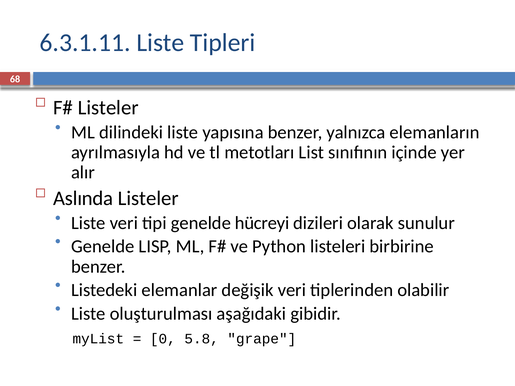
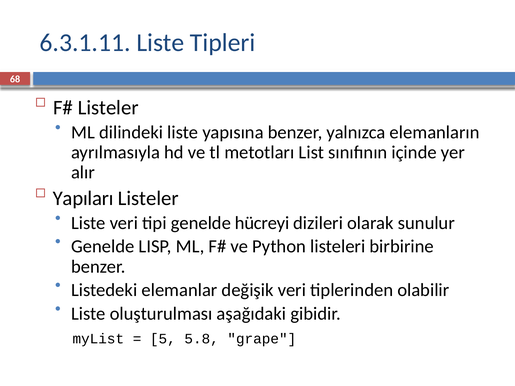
Aslında: Aslında -> Yapıları (83, 199)
0: 0 -> 5 (163, 339)
